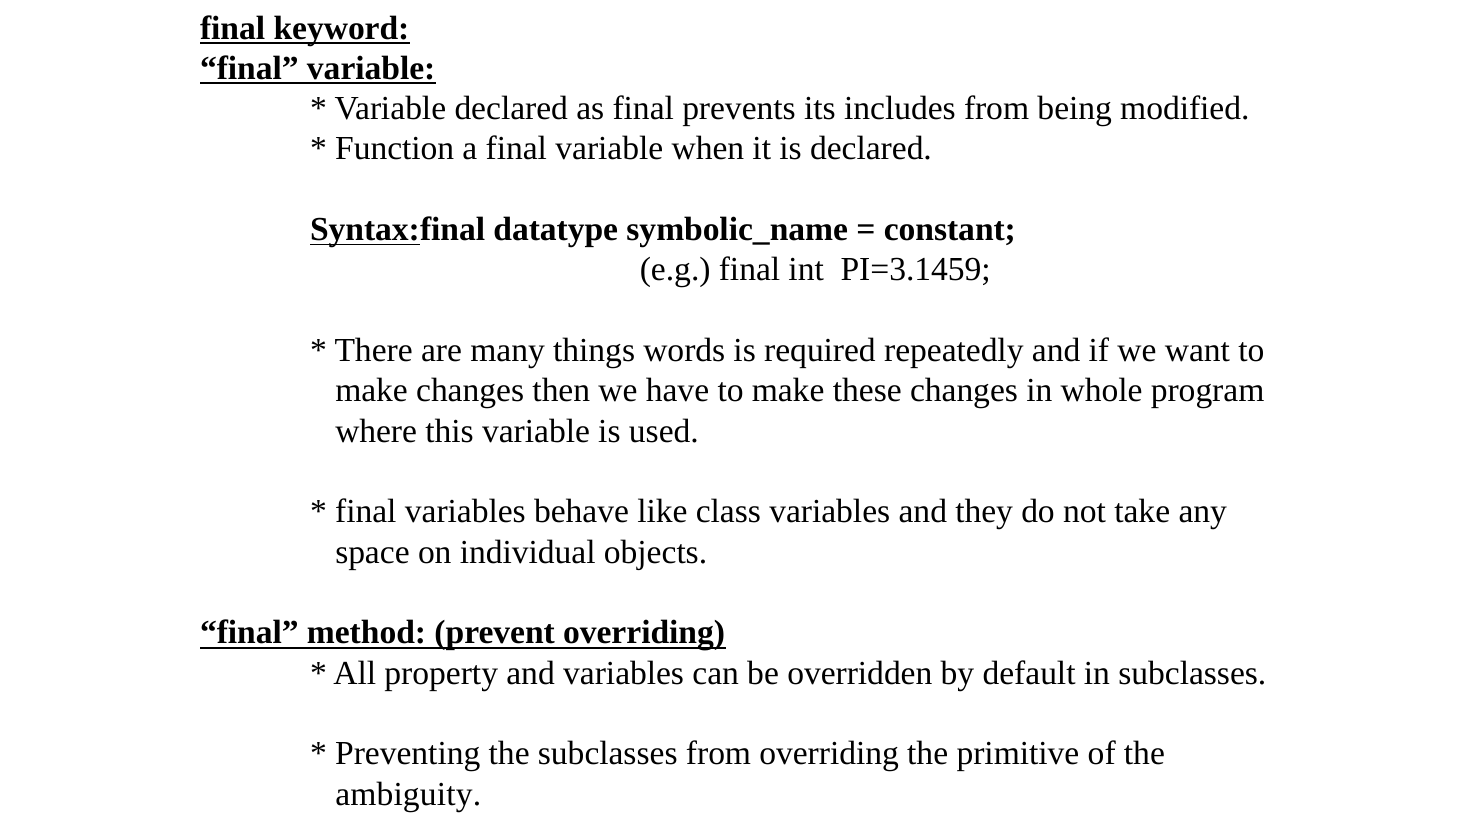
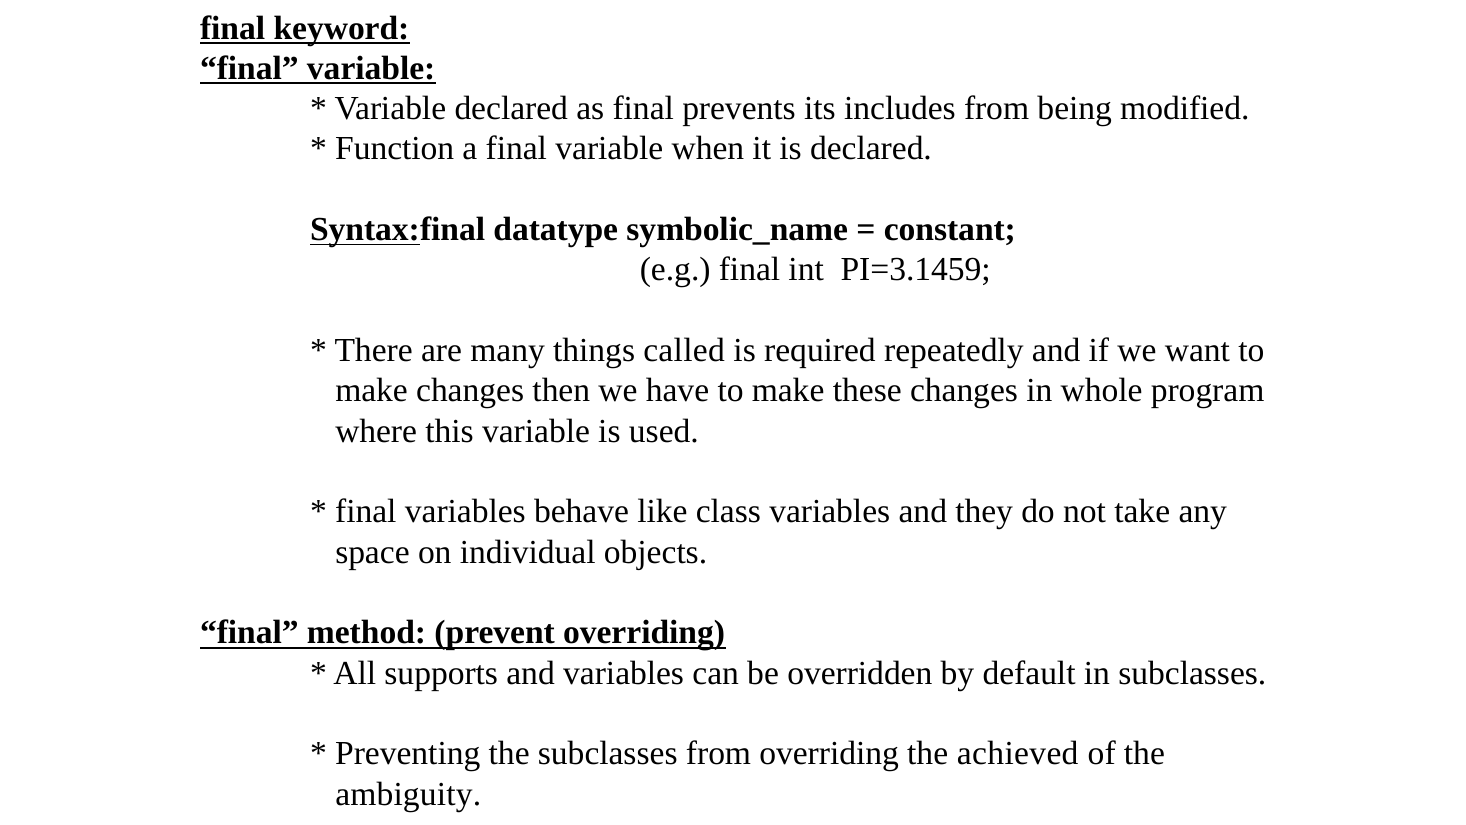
words: words -> called (684, 350)
property: property -> supports (441, 673)
primitive: primitive -> achieved (1018, 753)
